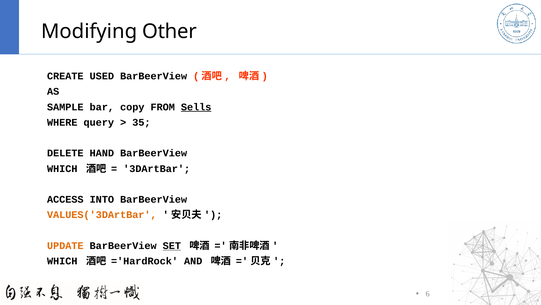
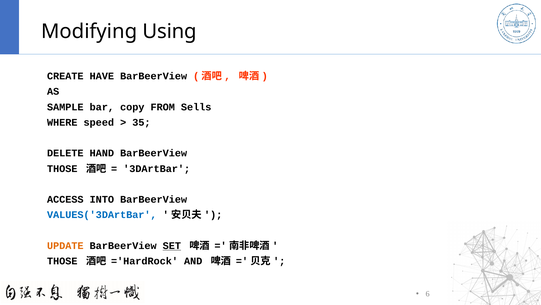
Other: Other -> Using (170, 31)
USED: USED -> HAVE (102, 76)
Sells underline: present -> none (196, 107)
query: query -> speed (99, 122)
WHICH: WHICH -> THOSE (62, 168)
VALUES('3DArtBar colour: orange -> blue (102, 214)
WHICH: WHICH -> THOSE (62, 261)
